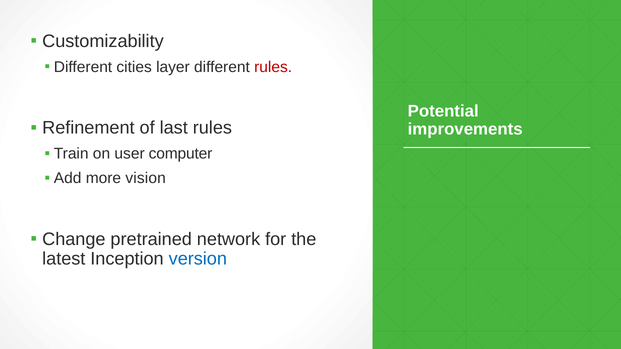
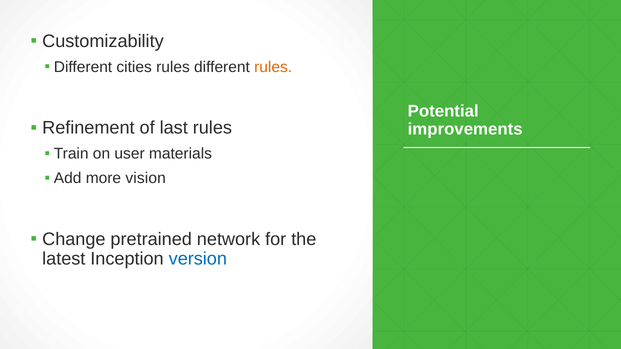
cities layer: layer -> rules (173, 67)
rules colour: red -> orange (273, 67)
computer: computer -> materials (180, 154)
